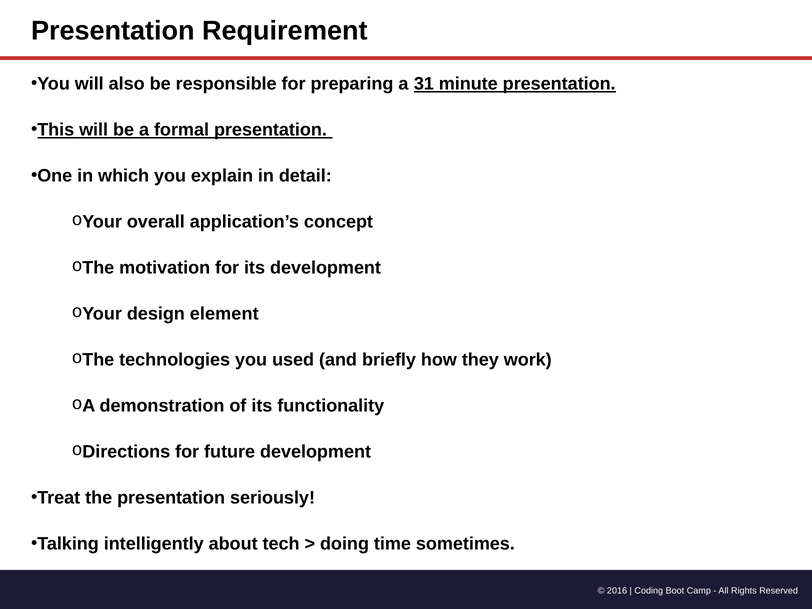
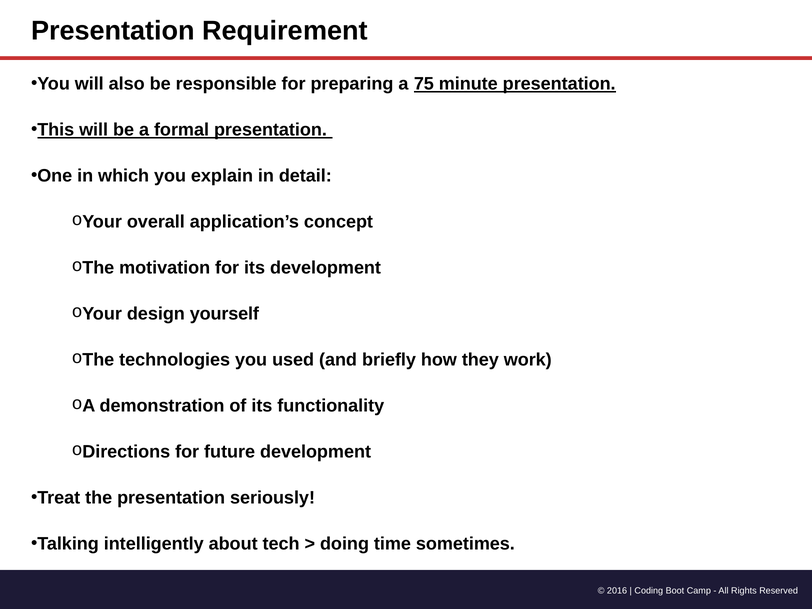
31: 31 -> 75 (424, 84)
element: element -> yourself (224, 314)
